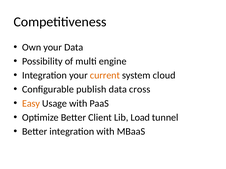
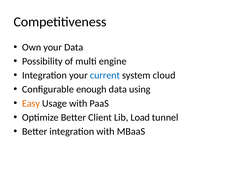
current colour: orange -> blue (105, 76)
publish: publish -> enough (91, 90)
cross: cross -> using (140, 90)
